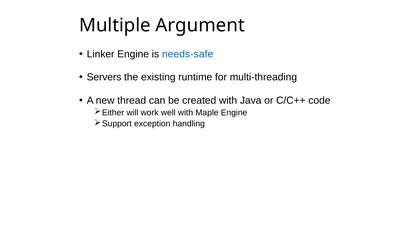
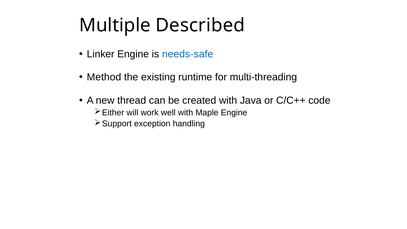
Argument: Argument -> Described (200, 25)
Servers: Servers -> Method (104, 77)
